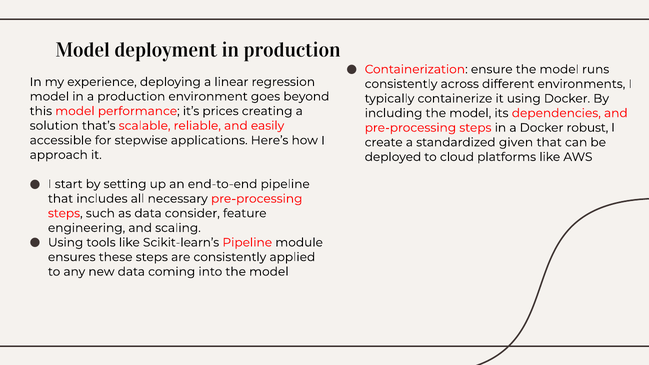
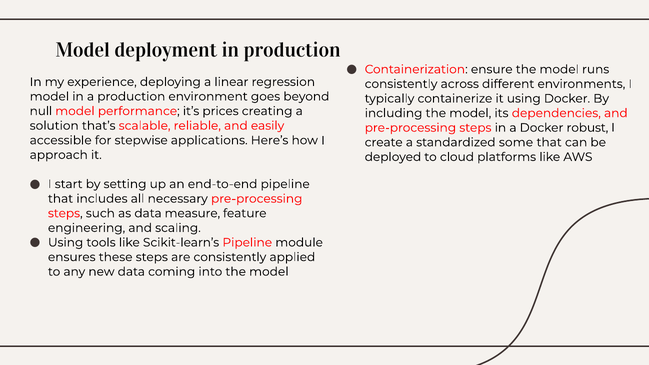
this: this -> null (41, 111)
given: given -> some (516, 142)
consider: consider -> measure (192, 213)
